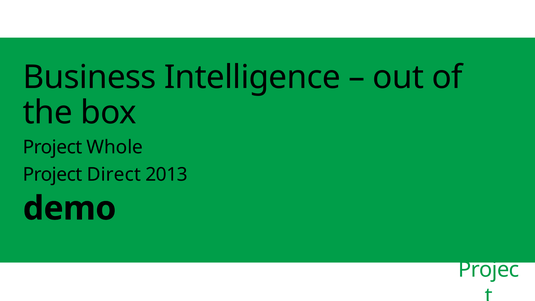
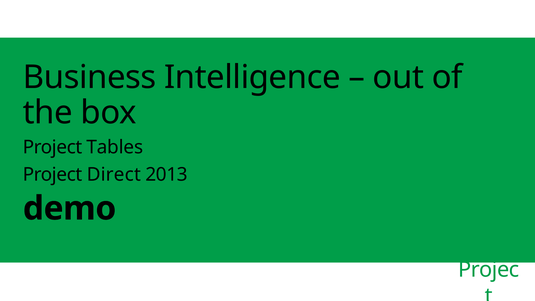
Whole: Whole -> Tables (115, 147)
